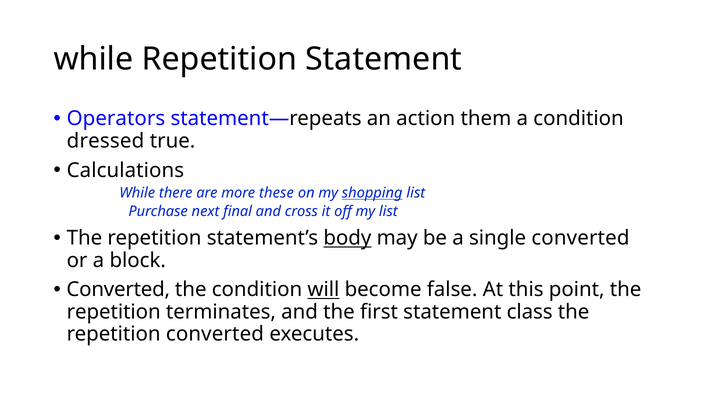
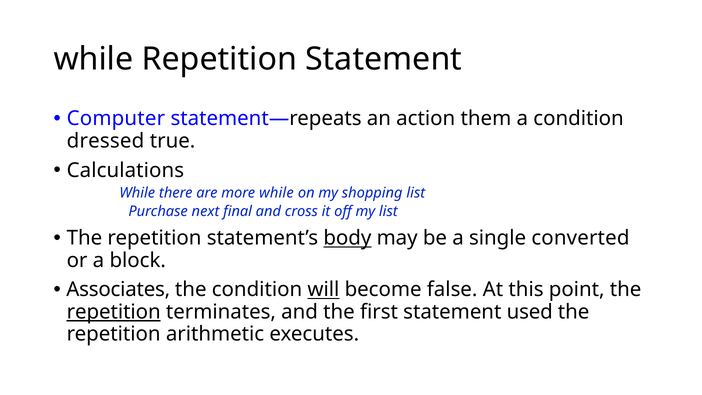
Operators: Operators -> Computer (116, 119)
more these: these -> while (276, 193)
shopping underline: present -> none (372, 193)
Converted: Converted -> Associates (118, 290)
repetition underline: none -> present (114, 312)
class: class -> used (530, 312)
repetition converted: converted -> arithmetic (215, 334)
